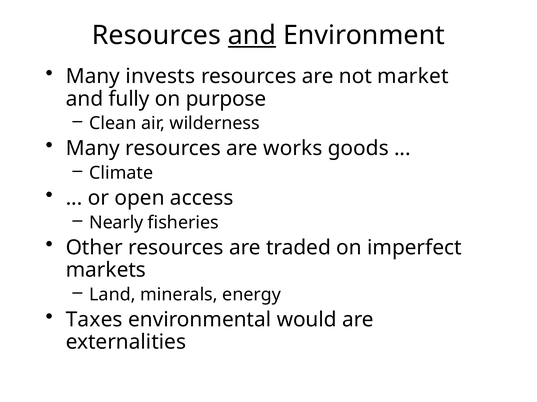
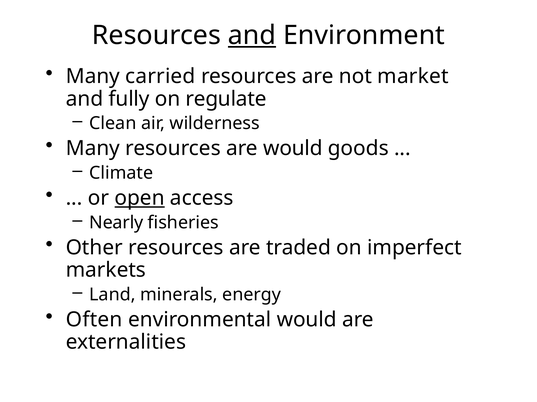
invests: invests -> carried (160, 76)
purpose: purpose -> regulate (226, 99)
are works: works -> would (293, 149)
open underline: none -> present (140, 198)
Taxes: Taxes -> Often (94, 320)
